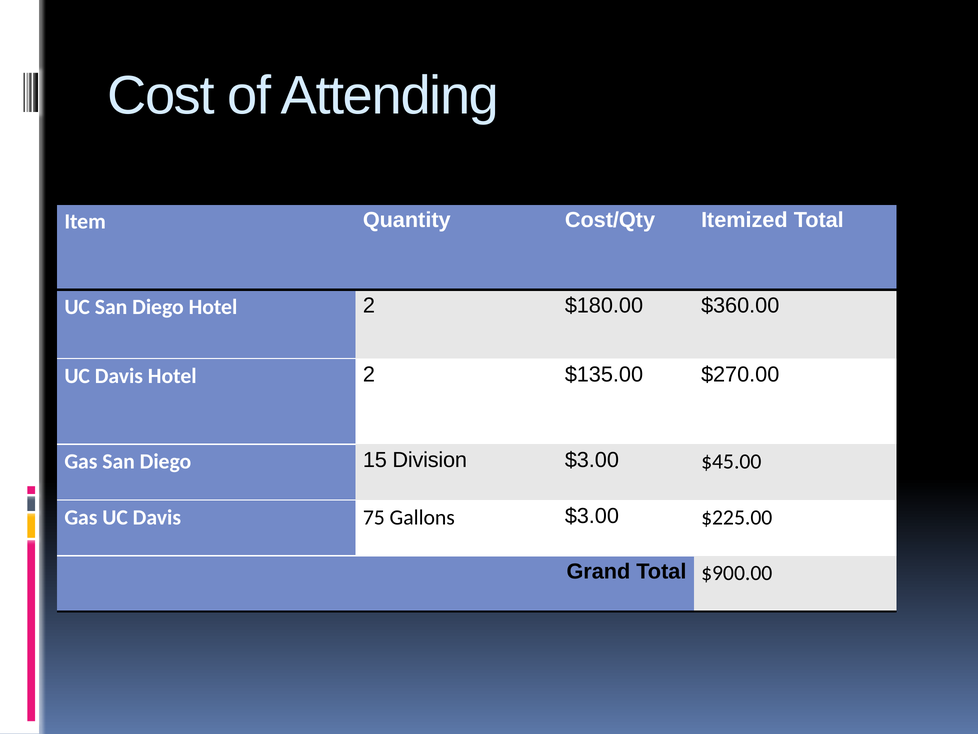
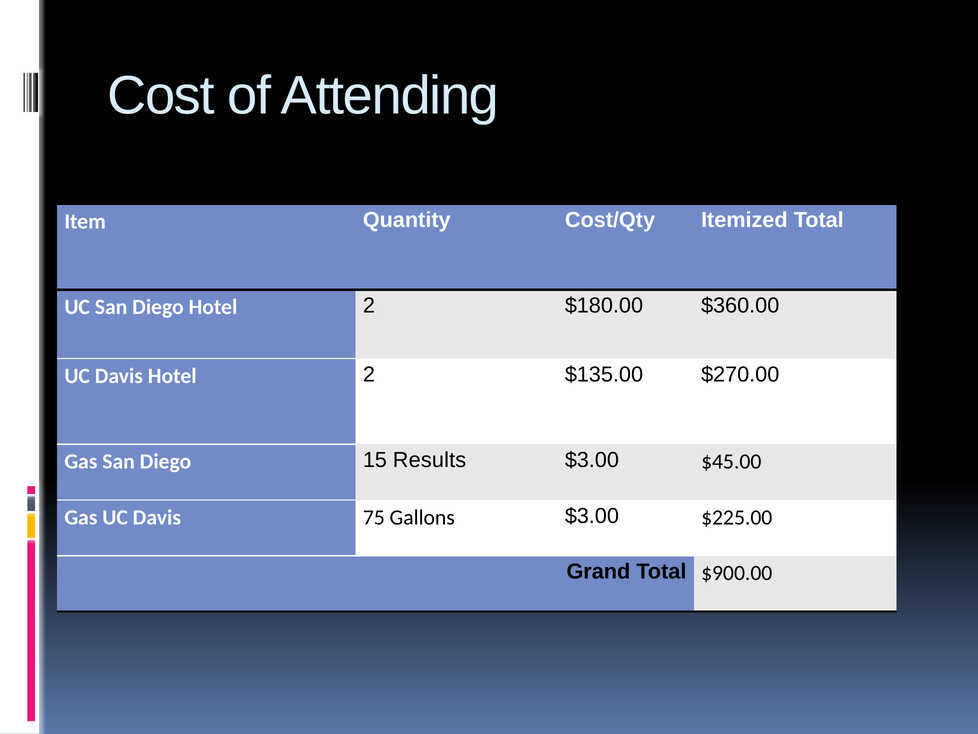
Division: Division -> Results (430, 460)
